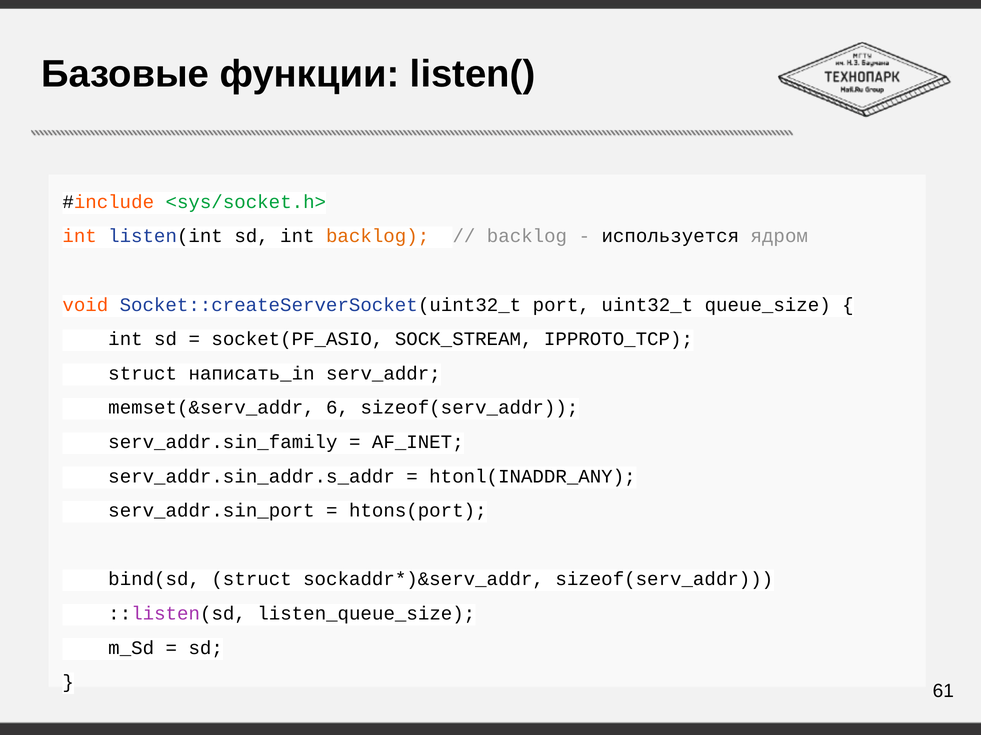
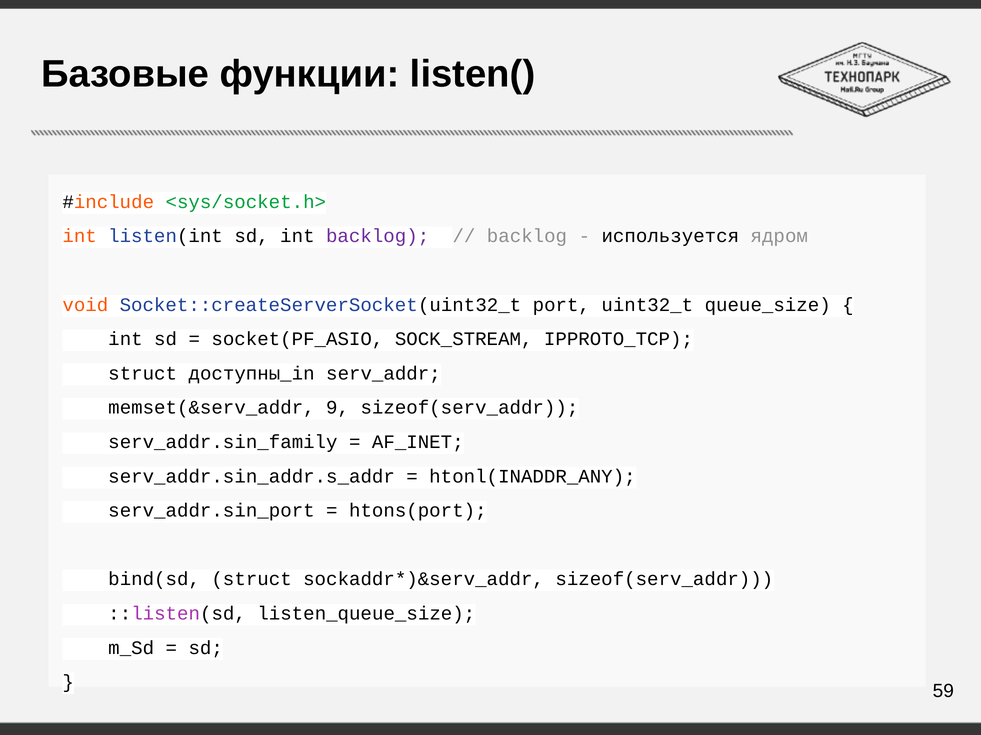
backlog colour: orange -> purple (378, 236)
написать_in: написать_in -> доступны_in (252, 374)
6: 6 -> 9 (338, 408)
61: 61 -> 59 (943, 692)
